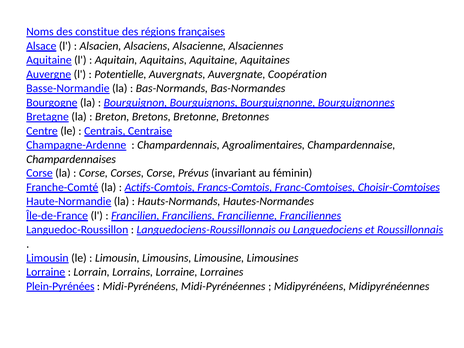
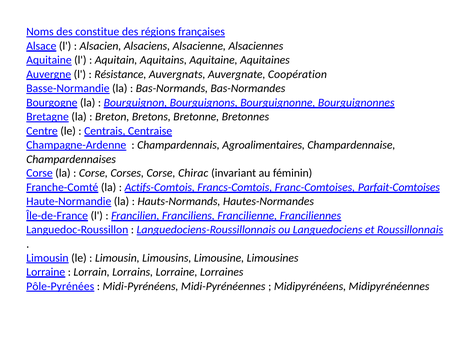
Potentielle: Potentielle -> Résistance (120, 74)
Prévus: Prévus -> Chirac (193, 173)
Choisir-Comtoises: Choisir-Comtoises -> Parfait-Comtoises (399, 187)
Plein-Pyrénées: Plein-Pyrénées -> Pôle-Pyrénées (60, 286)
